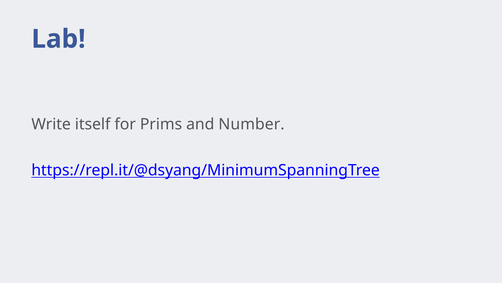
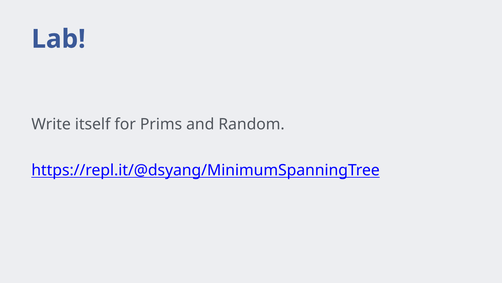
Number: Number -> Random (252, 124)
